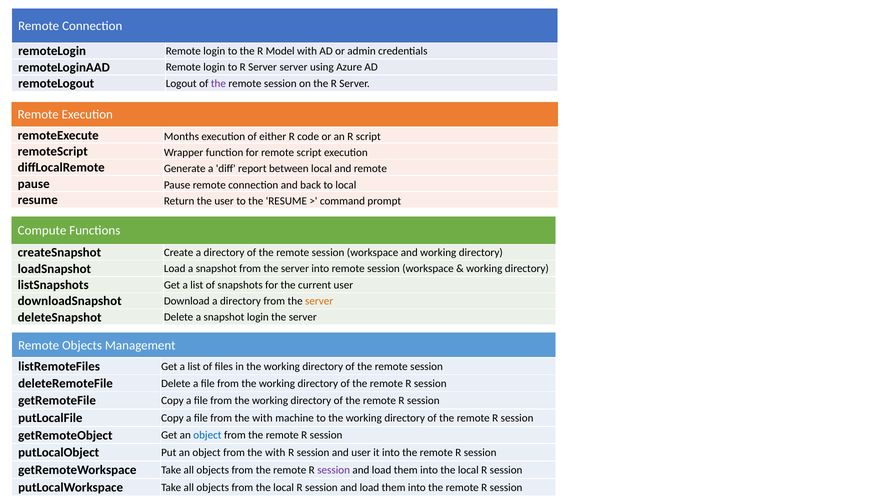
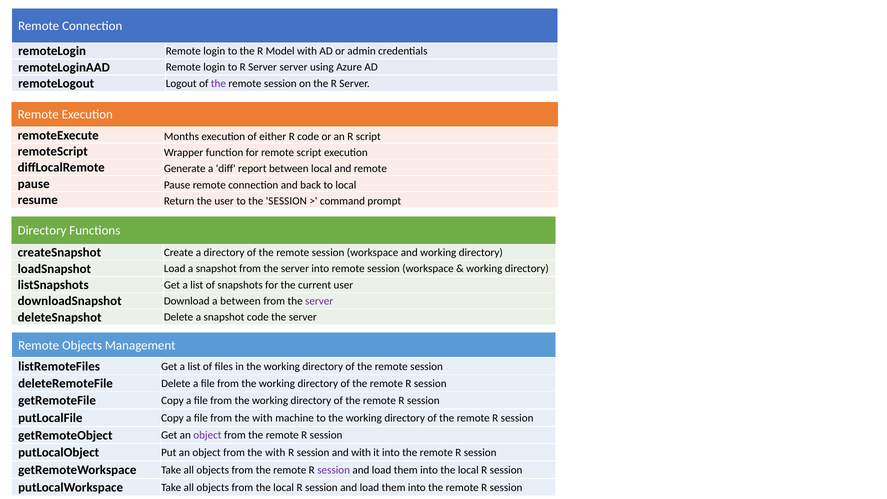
the RESUME: RESUME -> SESSION (286, 201)
Compute: Compute -> Directory (42, 230)
Download a directory: directory -> between (240, 301)
server colour: orange -> purple (319, 301)
snapshot login: login -> code (258, 317)
object colour: blue -> purple (207, 435)
and user: user -> with (361, 452)
